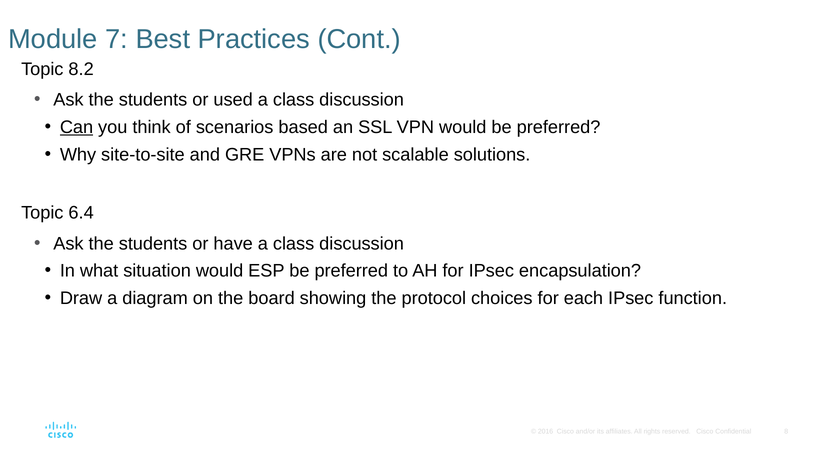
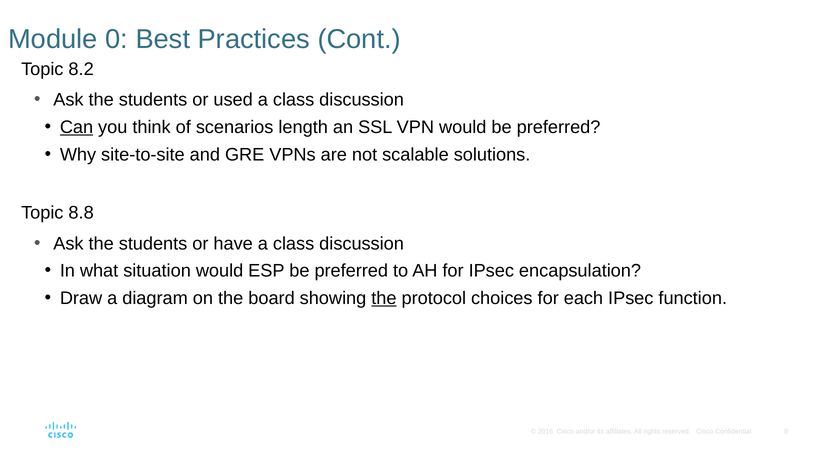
7: 7 -> 0 (117, 40)
based: based -> length (303, 127)
6.4: 6.4 -> 8.8 (81, 213)
the underline: none -> present (384, 299)
